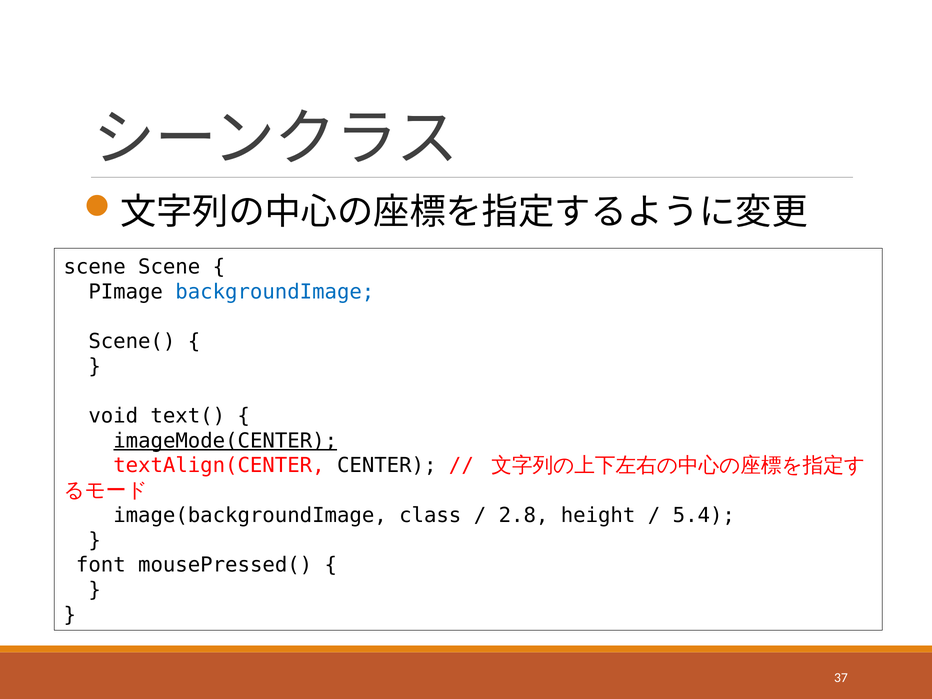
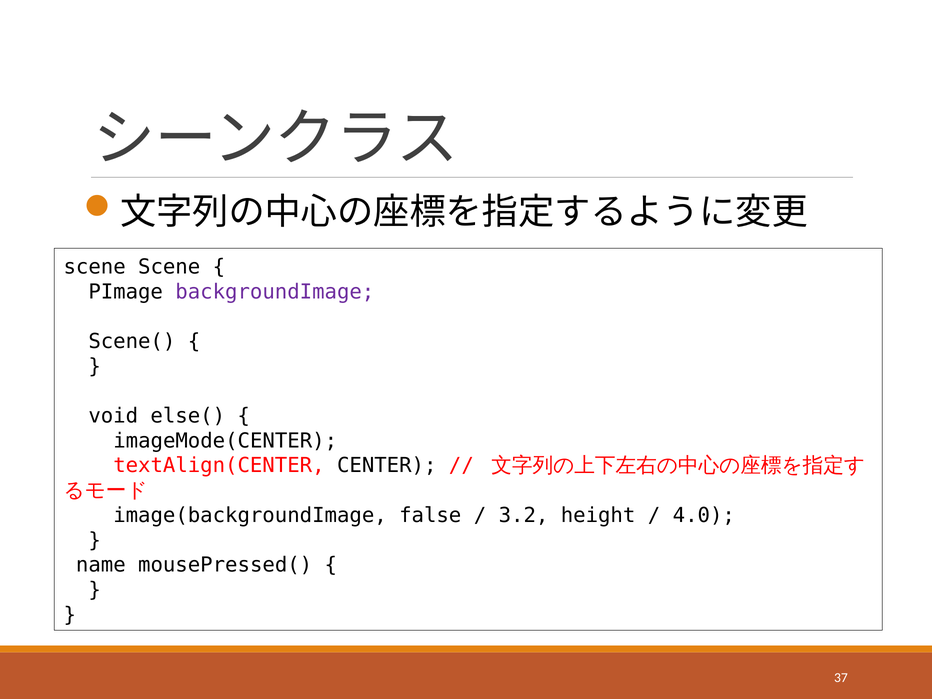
backgroundImage colour: blue -> purple (275, 292)
text(: text( -> else( (188, 416)
imageMode(CENTER underline: present -> none (225, 441)
class: class -> false (430, 515)
2.8: 2.8 -> 3.2 (524, 515)
5.4: 5.4 -> 4.0 (704, 515)
font: font -> name (101, 565)
